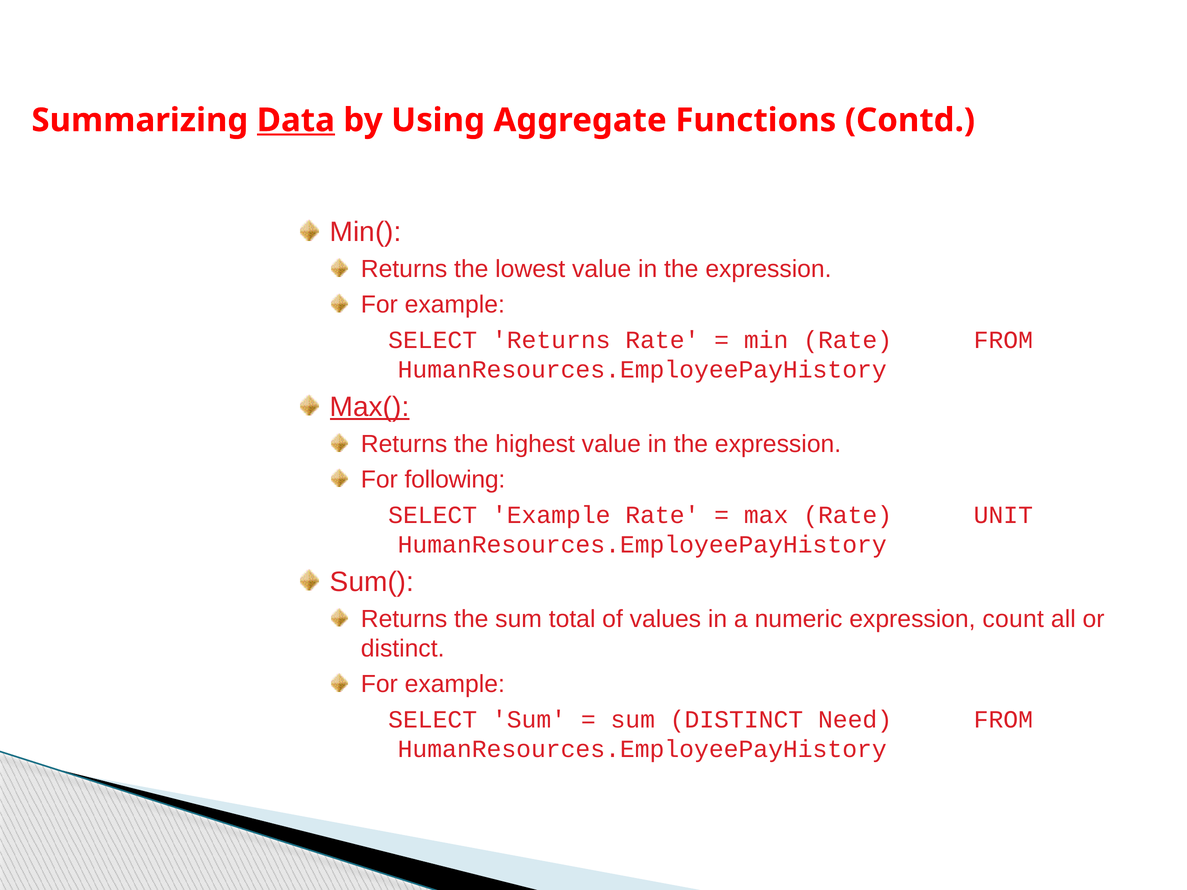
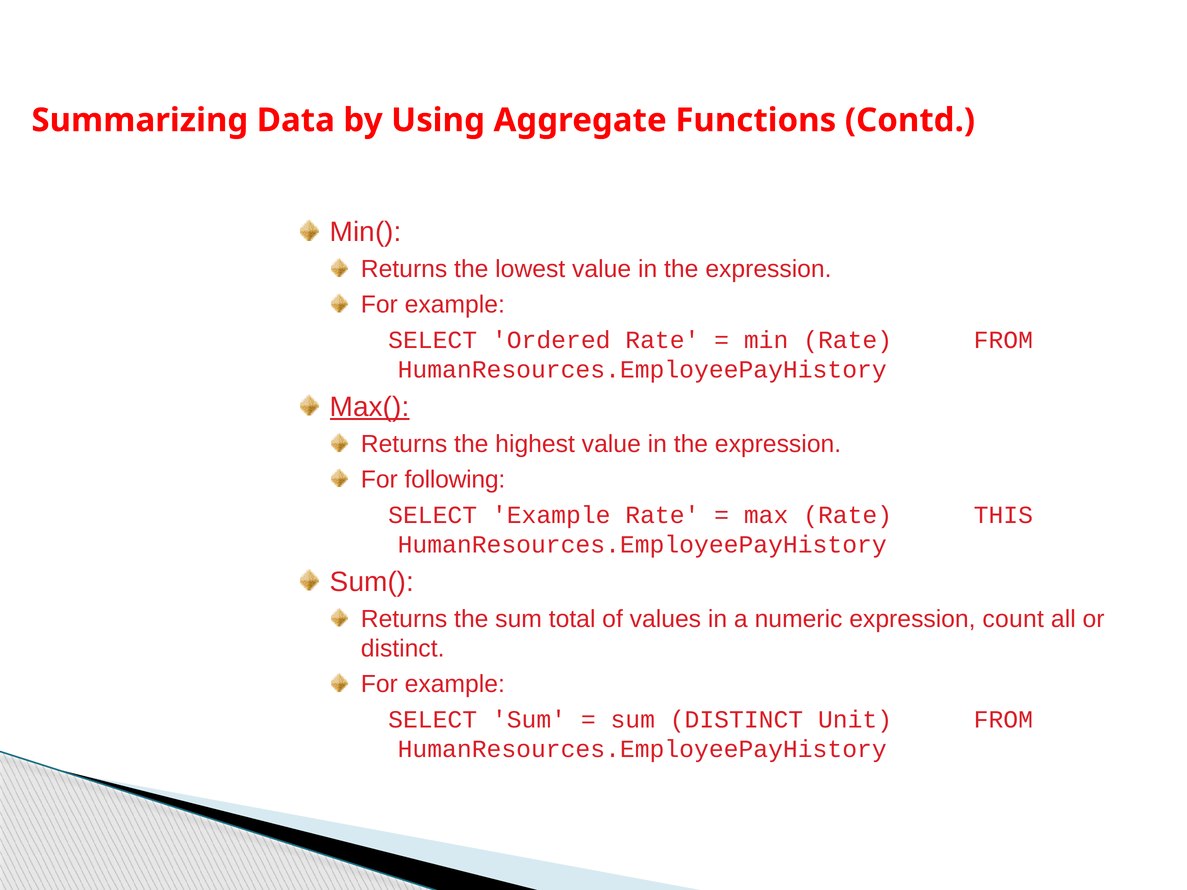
Data underline: present -> none (296, 120)
SELECT Returns: Returns -> Ordered (551, 340)
UNIT: UNIT -> THIS (1003, 515)
Need: Need -> Unit (855, 720)
